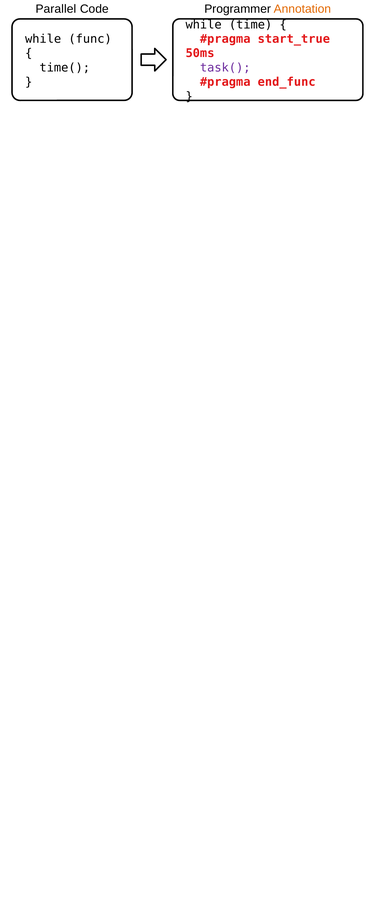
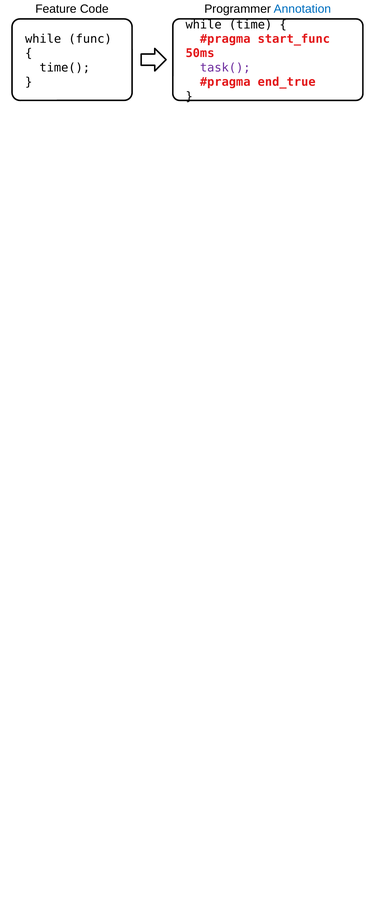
Parallel: Parallel -> Feature (56, 9)
Annotation colour: orange -> blue (302, 9)
start_true: start_true -> start_func (294, 39)
end_func: end_func -> end_true (287, 82)
